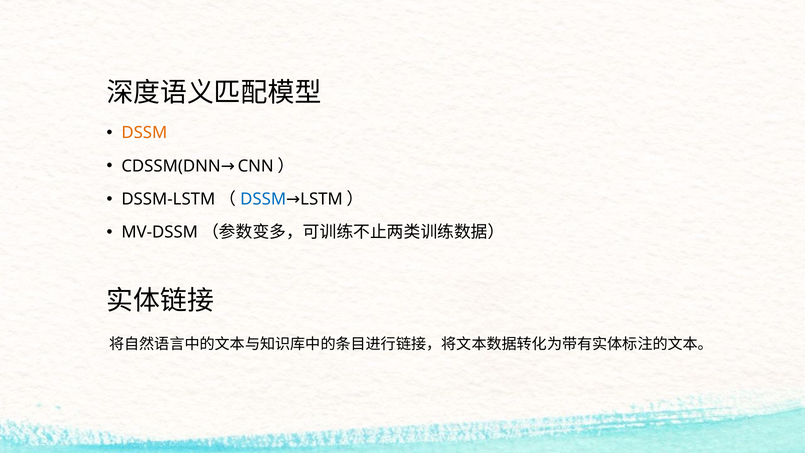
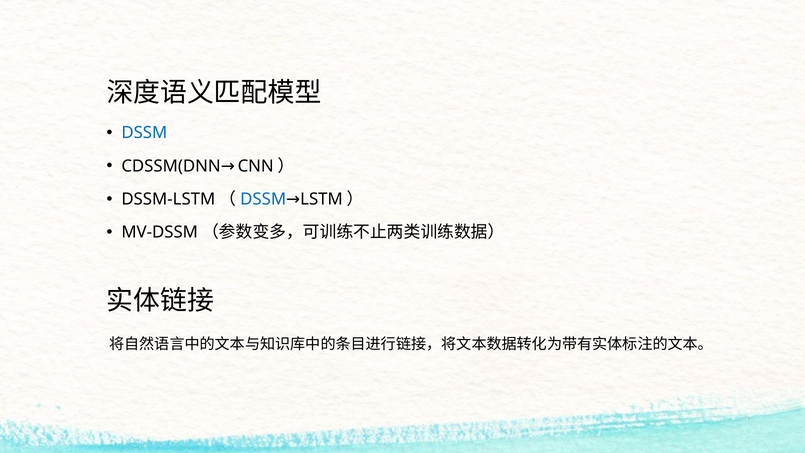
DSSM colour: orange -> blue (144, 133)
